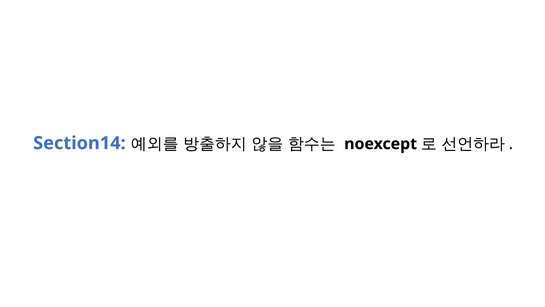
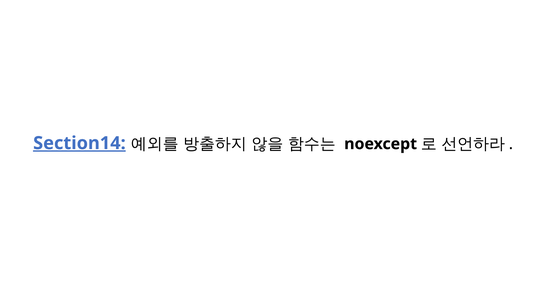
Section14 underline: none -> present (79, 143)
